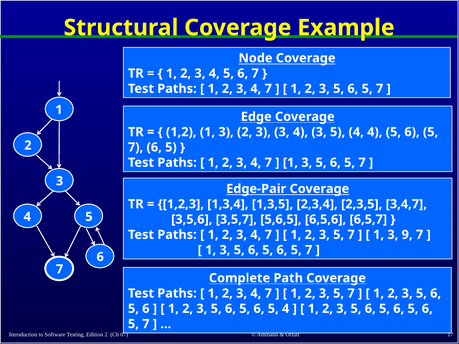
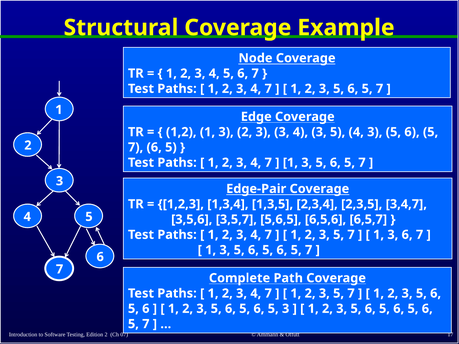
5 4 4: 4 -> 3 (375, 132)
3 9: 9 -> 6 (407, 235)
6 5 4: 4 -> 3 (286, 309)
